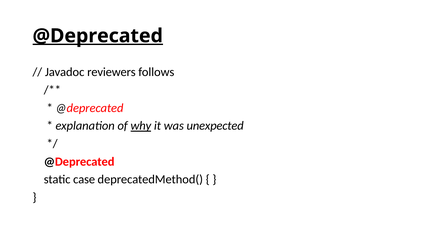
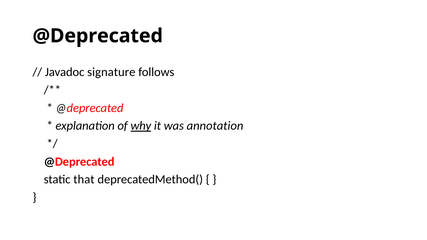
@Deprecated underline: present -> none (98, 36)
reviewers: reviewers -> signature (111, 72)
unexpected: unexpected -> annotation (215, 126)
case: case -> that (84, 180)
